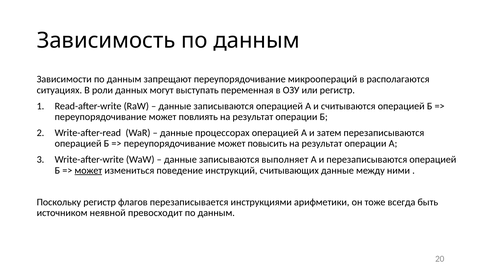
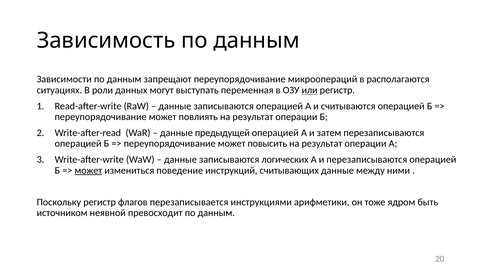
или underline: none -> present (310, 90)
процессорах: процессорах -> предыдущей (222, 133)
выполняет: выполняет -> логических (285, 159)
всегда: всегда -> ядром (401, 202)
